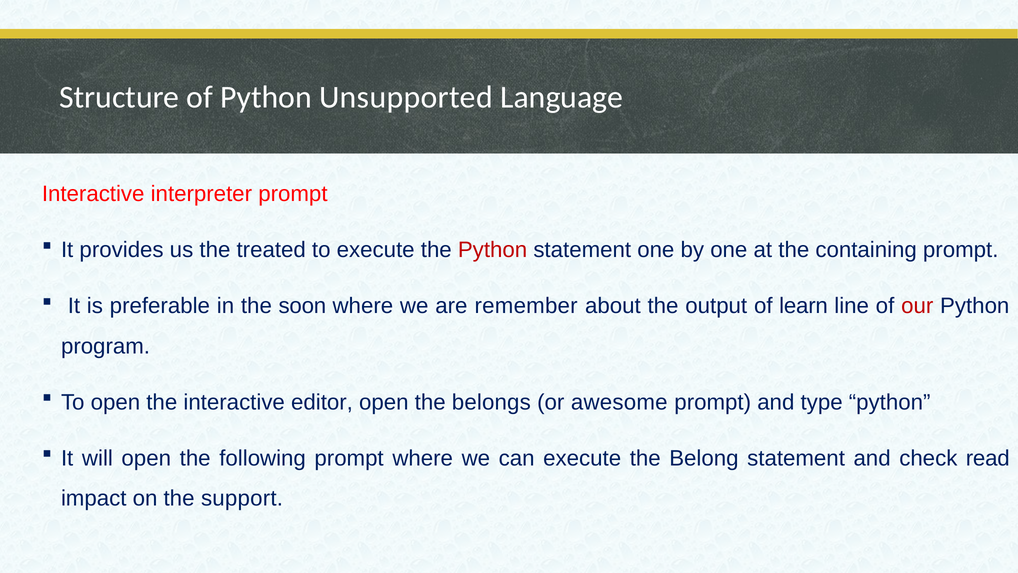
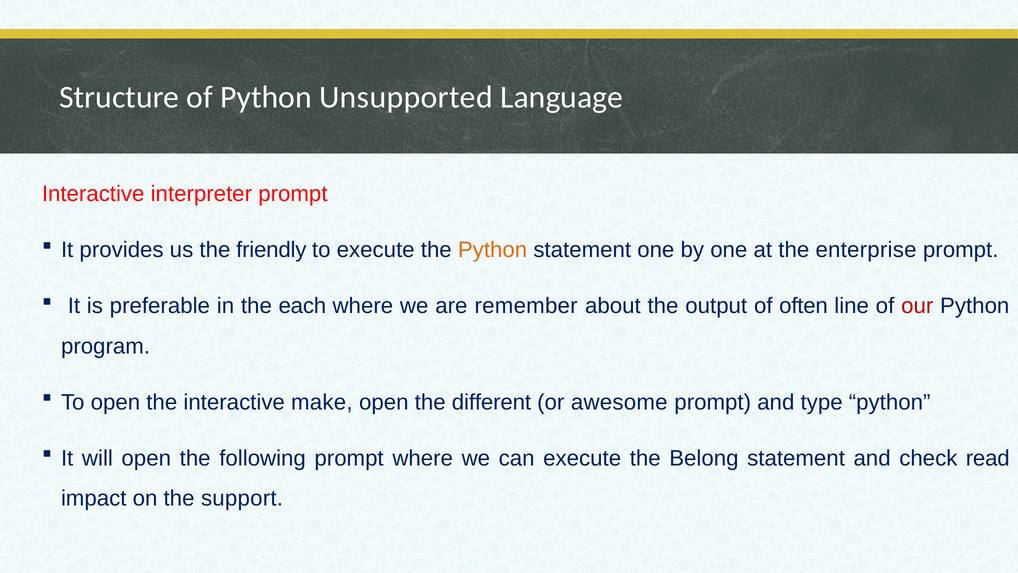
treated: treated -> friendly (271, 250)
Python colour: red -> orange (493, 250)
containing: containing -> enterprise (866, 250)
soon: soon -> each (302, 306)
learn: learn -> often (804, 306)
editor: editor -> make (322, 402)
belongs: belongs -> different (491, 402)
